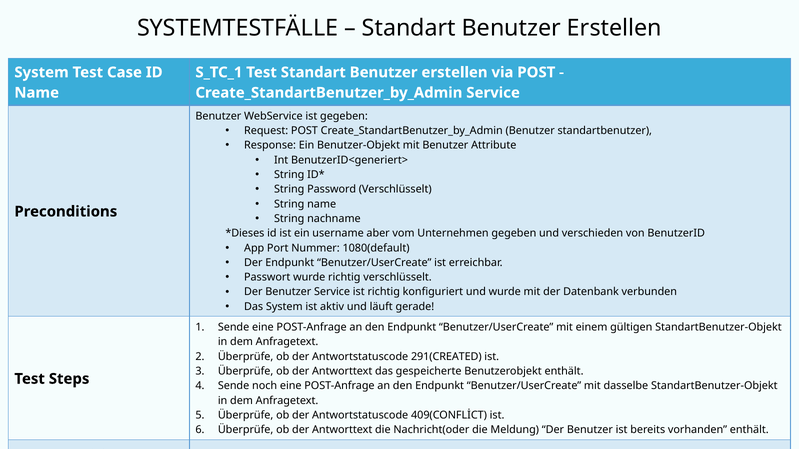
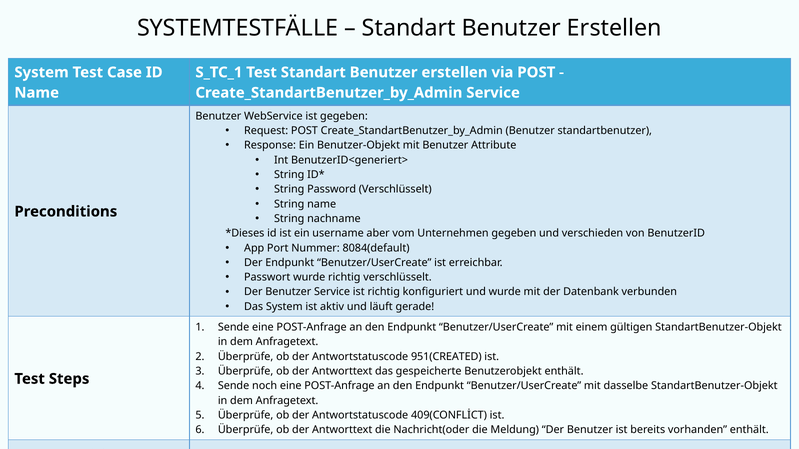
1080(default: 1080(default -> 8084(default (376, 248)
291(CREATED: 291(CREATED -> 951(CREATED (446, 357)
